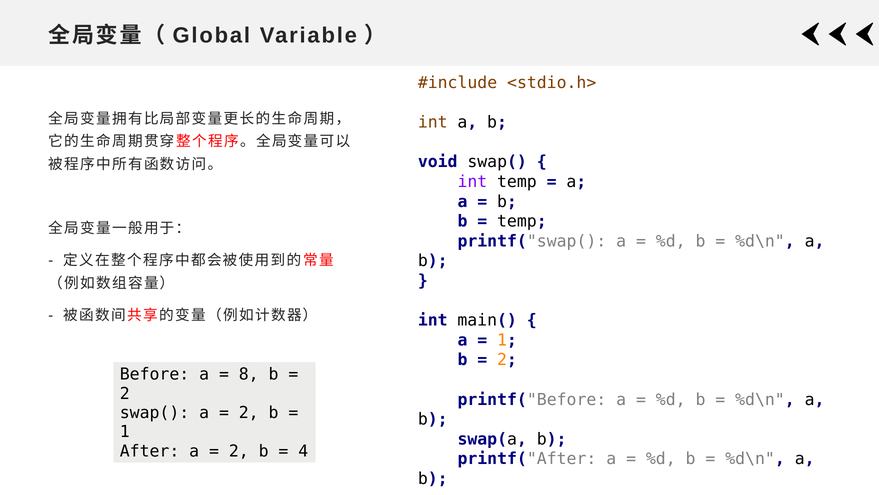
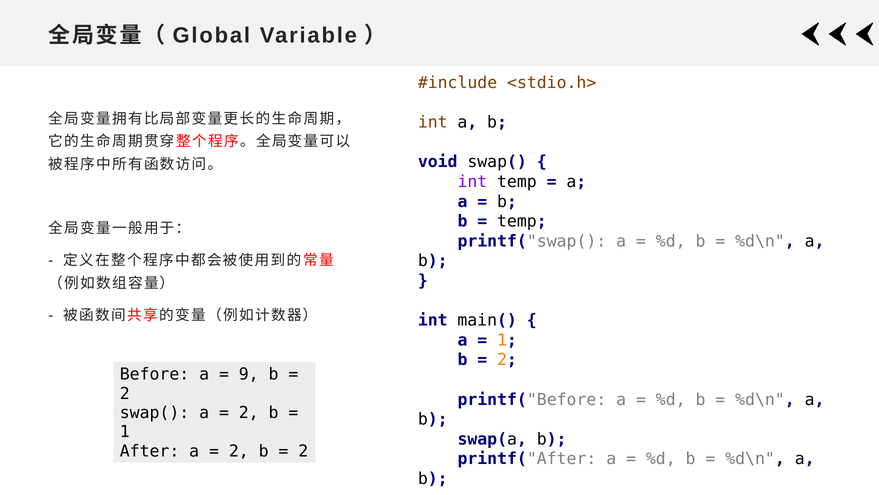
8: 8 -> 9 (249, 374)
4: 4 -> 2 (303, 451)
